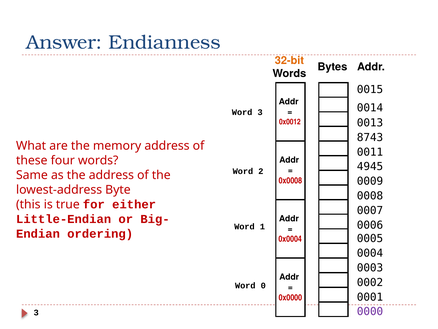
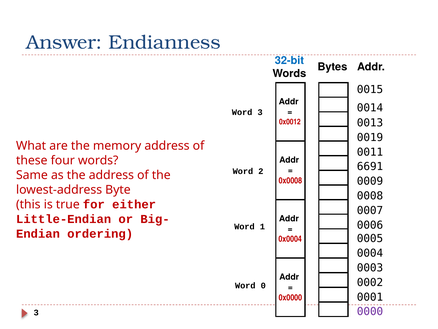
32-bit colour: orange -> blue (289, 60)
8743: 8743 -> 0019 (370, 137)
4945: 4945 -> 6691 (370, 166)
